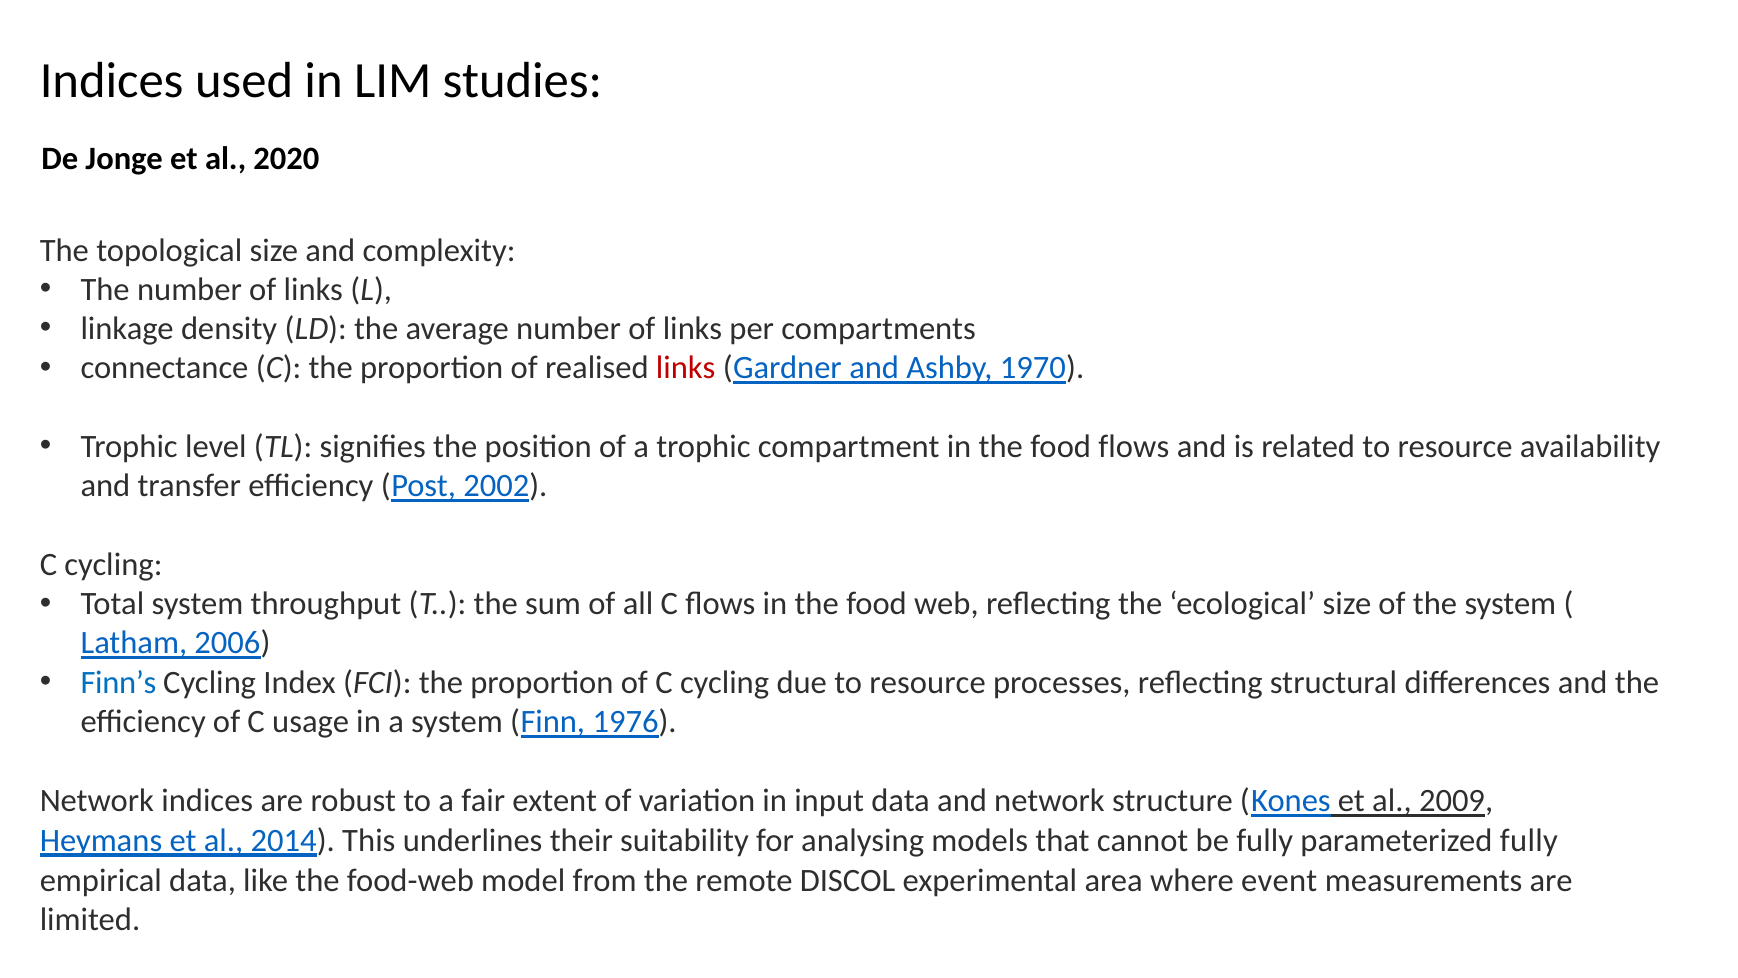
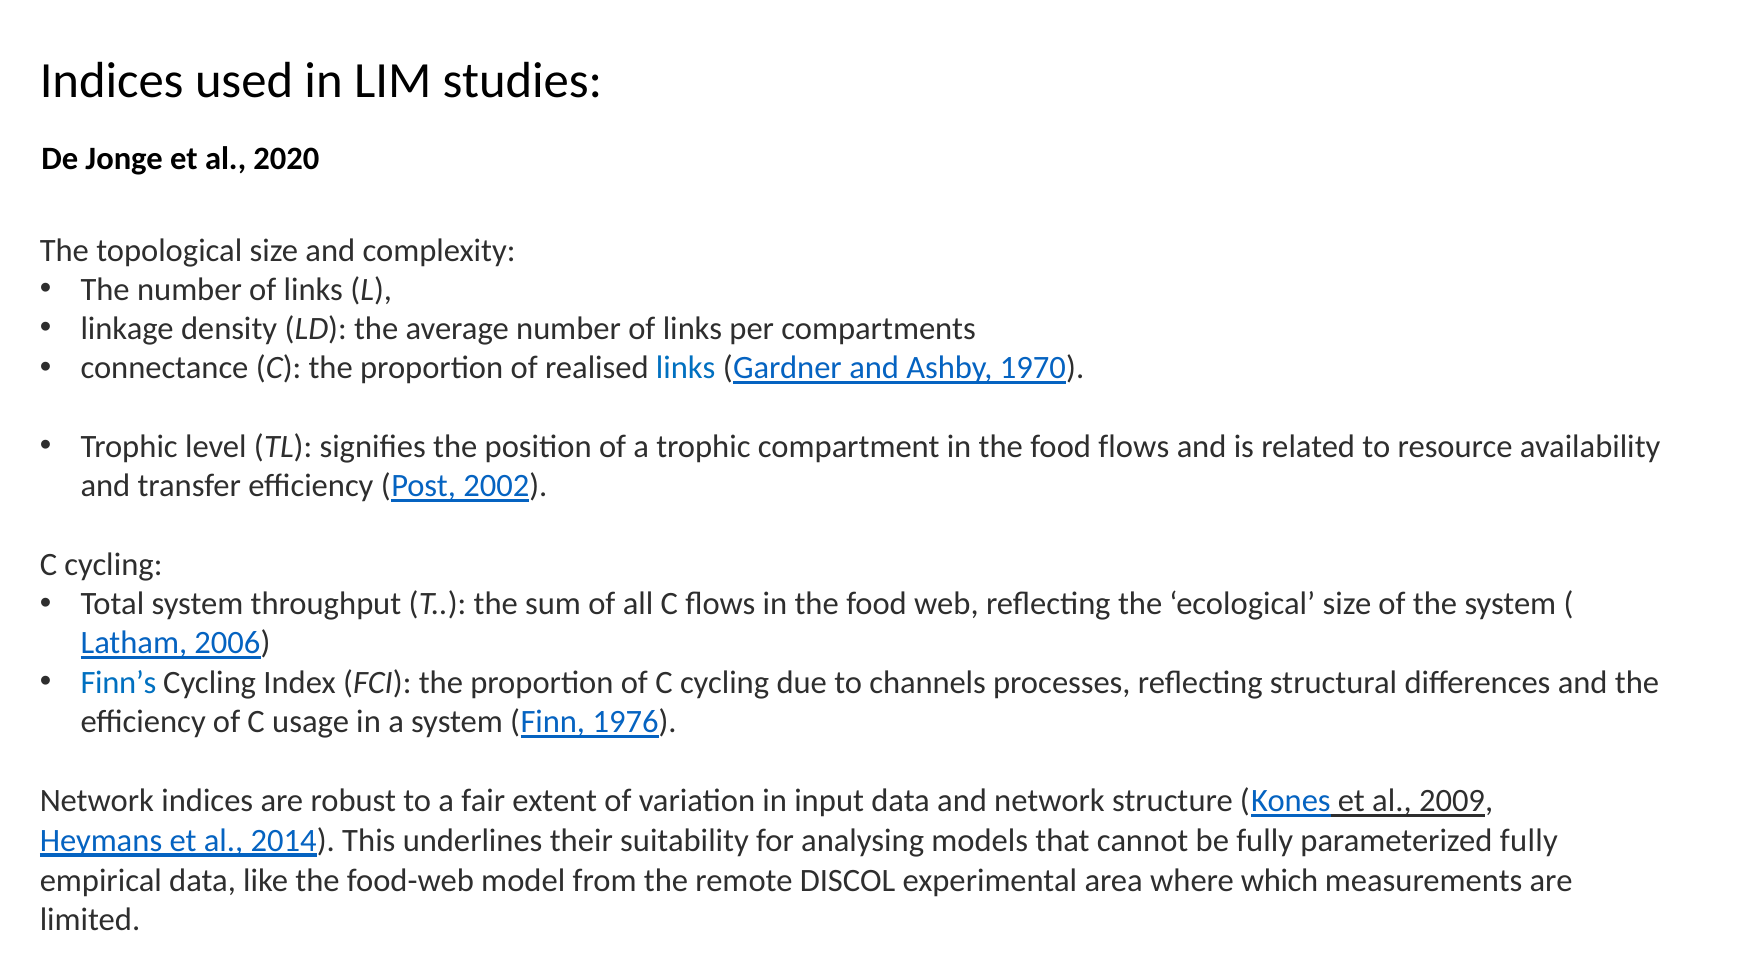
links colour: red -> blue (686, 368)
due to resource: resource -> channels (928, 683)
event: event -> which (1280, 880)
